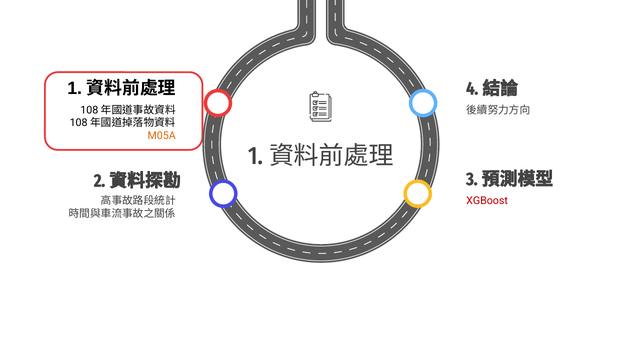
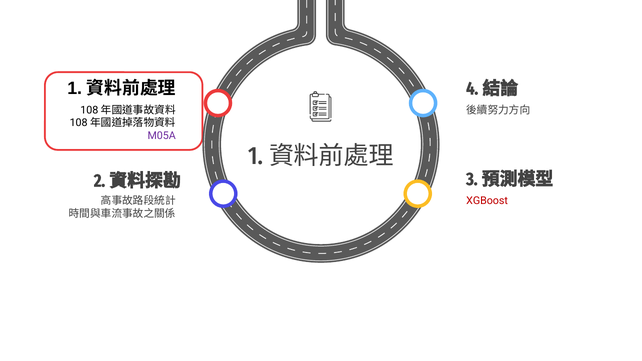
M05A colour: orange -> purple (162, 136)
